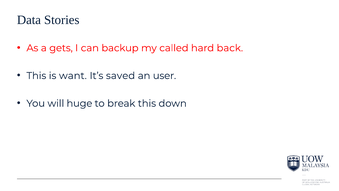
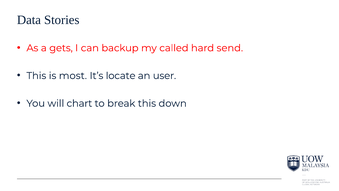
back: back -> send (230, 48)
want: want -> most (73, 76)
saved: saved -> locate (121, 76)
huge: huge -> chart (79, 103)
